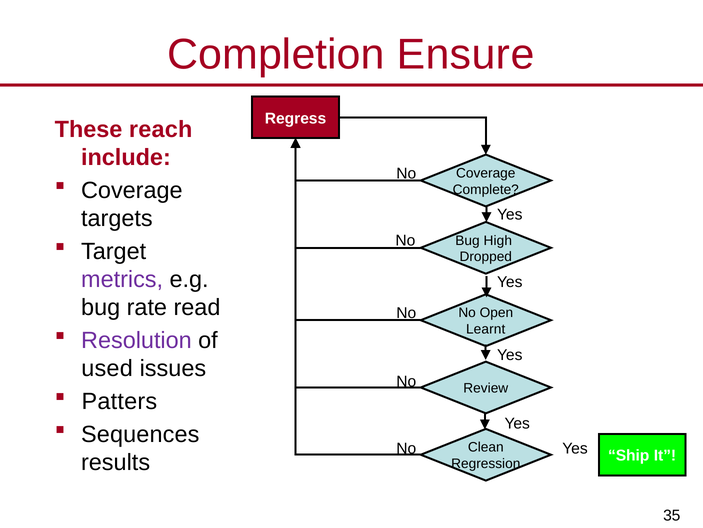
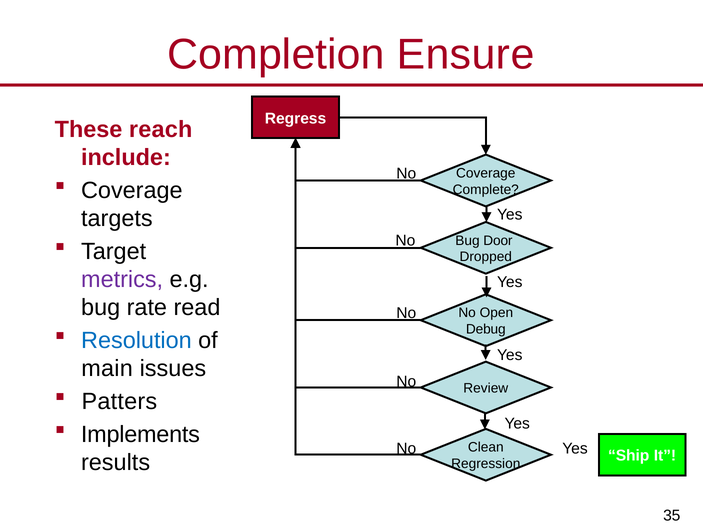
High: High -> Door (498, 240)
Learnt: Learnt -> Debug (486, 329)
Resolution colour: purple -> blue (136, 340)
used: used -> main (107, 368)
Sequences: Sequences -> Implements (140, 434)
